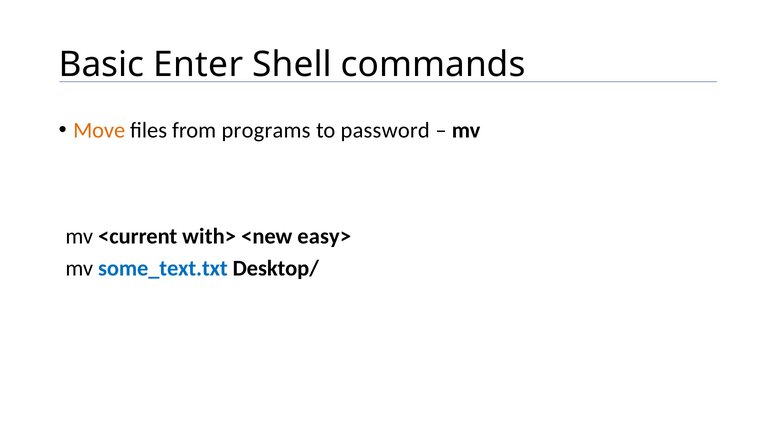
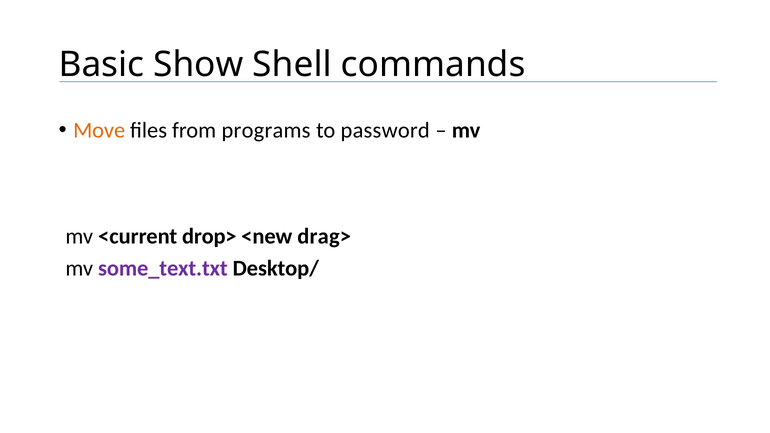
Enter: Enter -> Show (198, 65)
with>: with> -> drop> (209, 236)
easy>: easy> -> drag> (324, 236)
some_text.txt colour: blue -> purple (163, 268)
